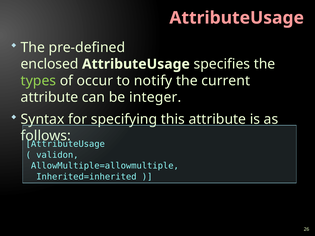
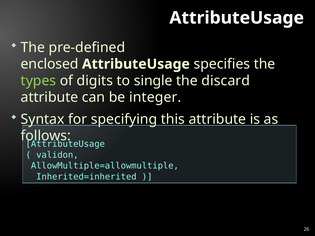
AttributeUsage colour: pink -> white (237, 18)
occur: occur -> digits (95, 81)
notify: notify -> single (153, 81)
current: current -> discard (226, 81)
